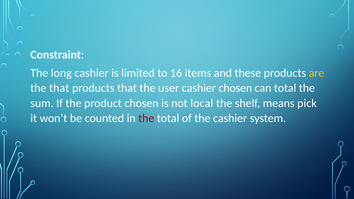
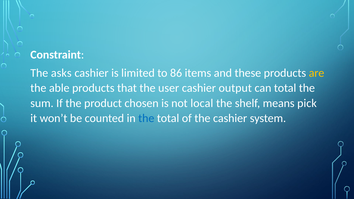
long: long -> asks (61, 73)
16: 16 -> 86 (176, 73)
the that: that -> able (59, 88)
cashier chosen: chosen -> output (235, 88)
the colour: red -> blue (146, 118)
